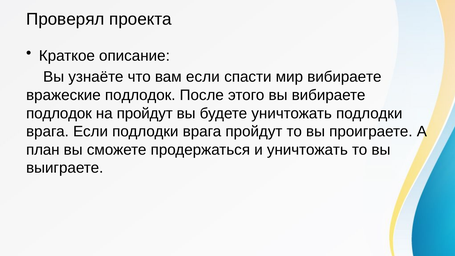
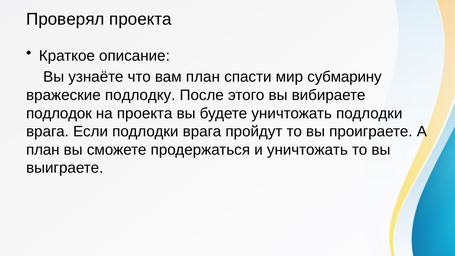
вам если: если -> план (203, 77)
мир вибираете: вибираете -> субмарину (344, 77)
вражеские подлодок: подлодок -> подлодку (140, 95)
на пройдут: пройдут -> проекта (145, 113)
